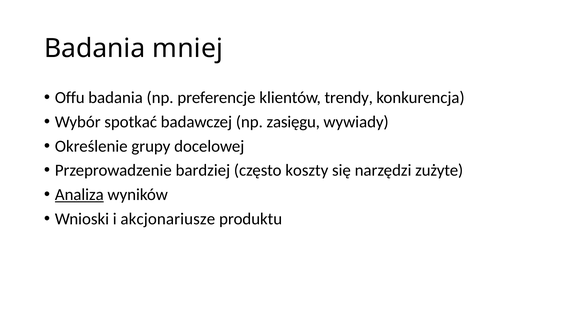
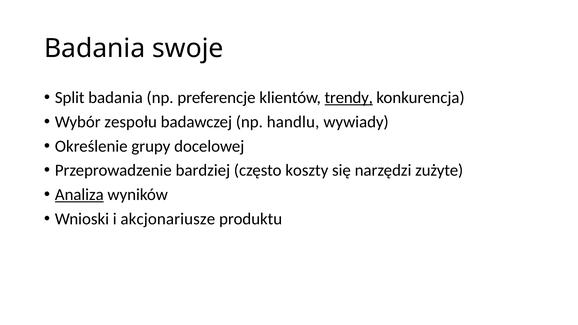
mniej: mniej -> swoje (188, 49)
Offu: Offu -> Split (70, 98)
trendy underline: none -> present (349, 98)
spotkać: spotkać -> zespołu (131, 122)
zasięgu: zasięgu -> handlu (293, 122)
